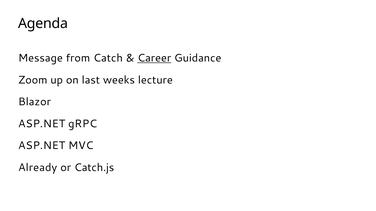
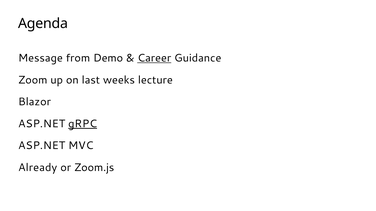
Catch: Catch -> Demo (108, 58)
gRPC underline: none -> present (83, 124)
Catch.js: Catch.js -> Zoom.js (94, 168)
